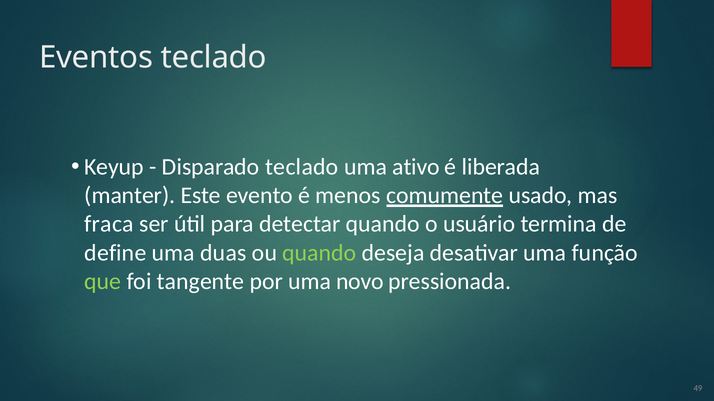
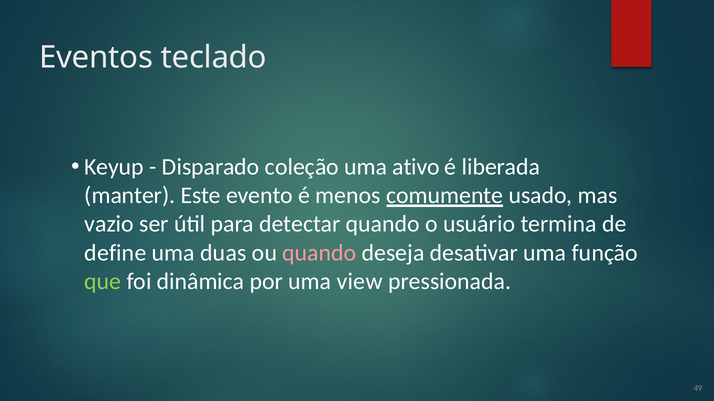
Disparado teclado: teclado -> coleção (302, 167)
fraca: fraca -> vazio (109, 224)
quando colour: light green -> pink (319, 253)
tangente: tangente -> dinâmica (201, 282)
novo: novo -> view (360, 282)
